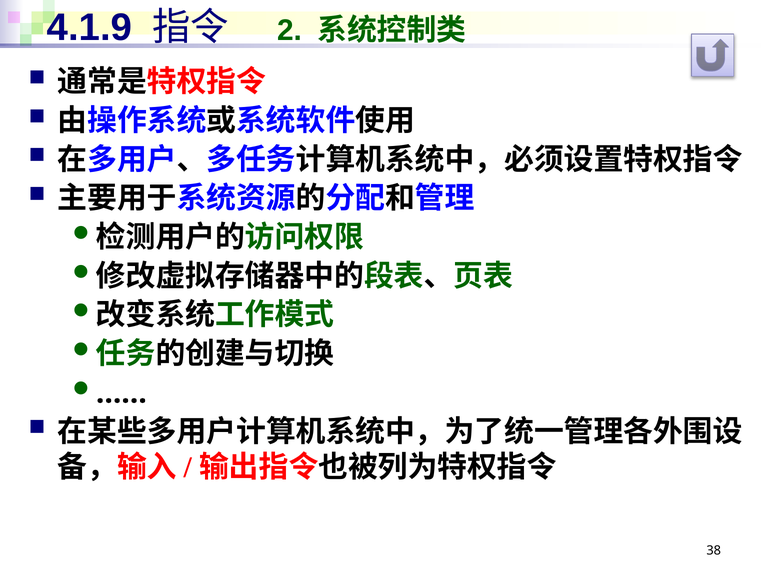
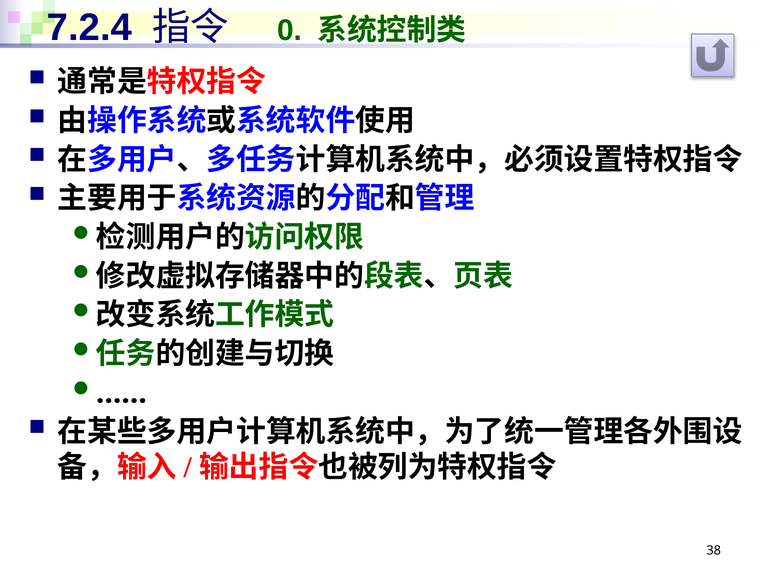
4.1.9: 4.1.9 -> 7.2.4 (90, 28)
2: 2 -> 0 (289, 30)
